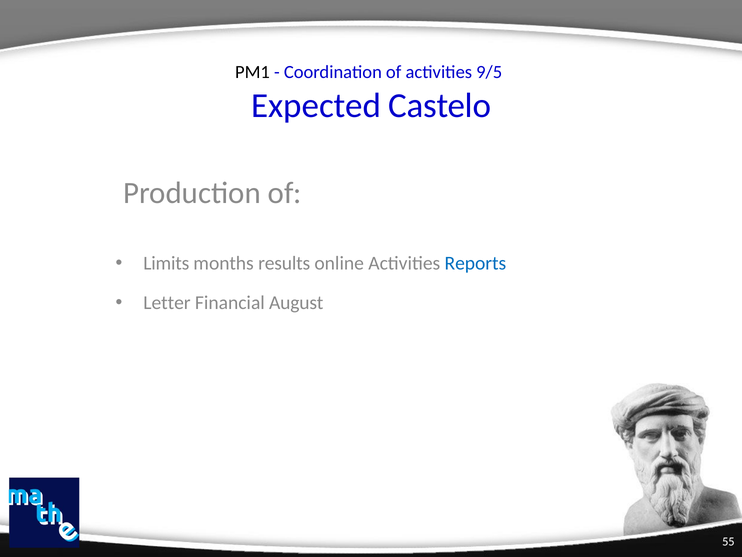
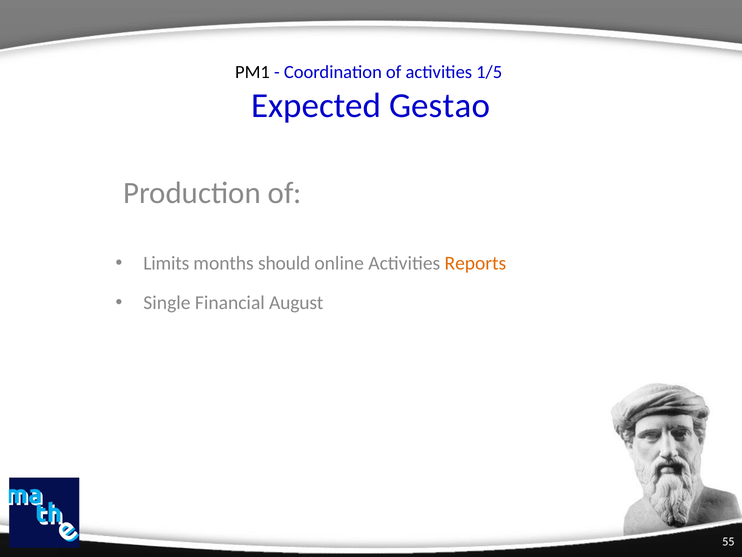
9/5: 9/5 -> 1/5 (489, 72)
Castelo: Castelo -> Gestao (440, 106)
results: results -> should (284, 263)
Reports colour: blue -> orange (475, 263)
Letter: Letter -> Single (167, 303)
